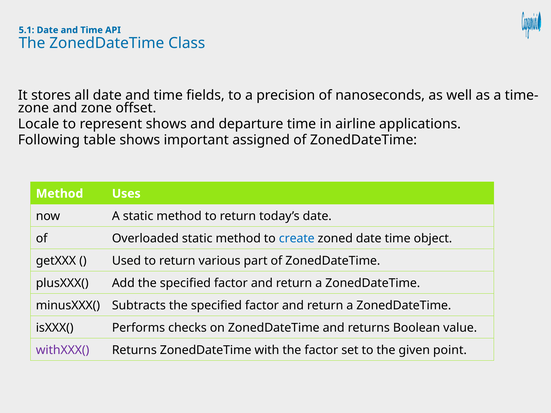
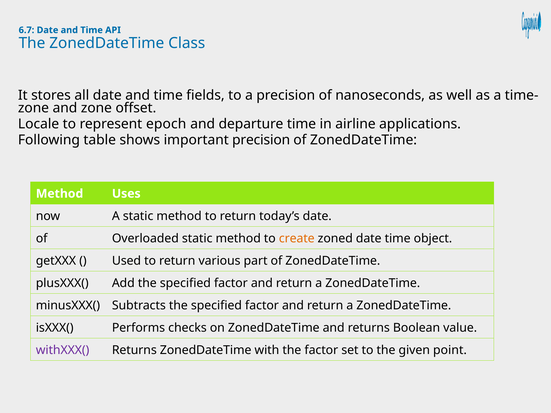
5.1: 5.1 -> 6.7 (26, 30)
represent shows: shows -> epoch (166, 124)
important assigned: assigned -> precision (261, 140)
create colour: blue -> orange (297, 238)
